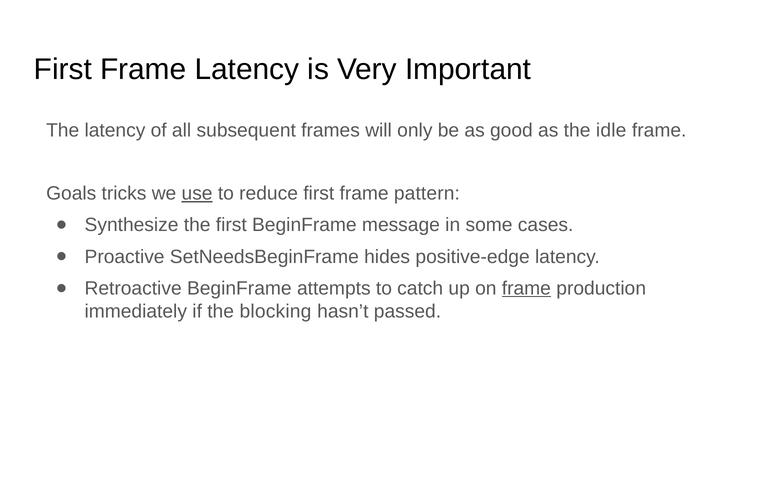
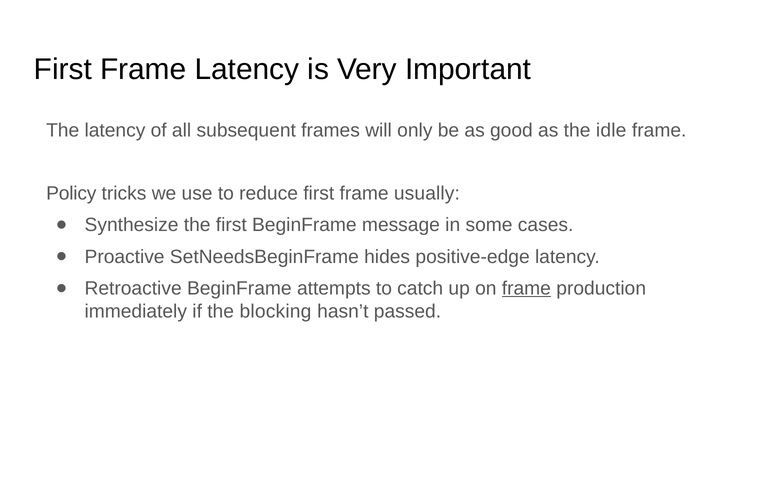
Goals: Goals -> Policy (71, 194)
use underline: present -> none (197, 194)
pattern: pattern -> usually (427, 194)
